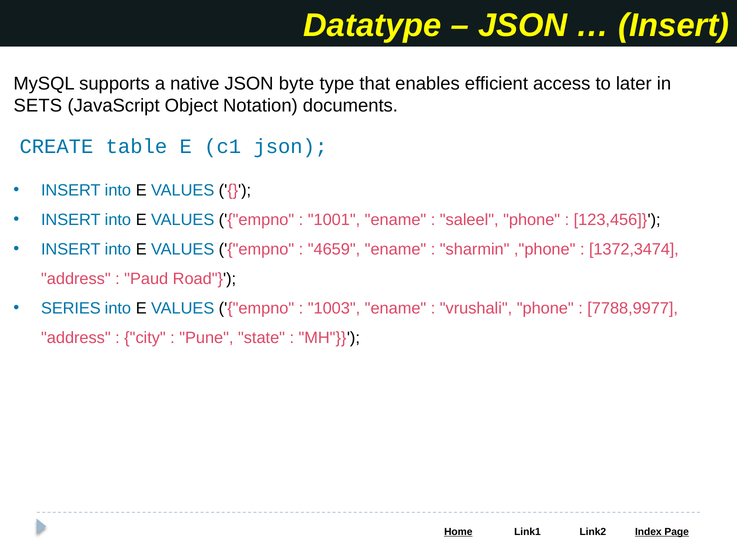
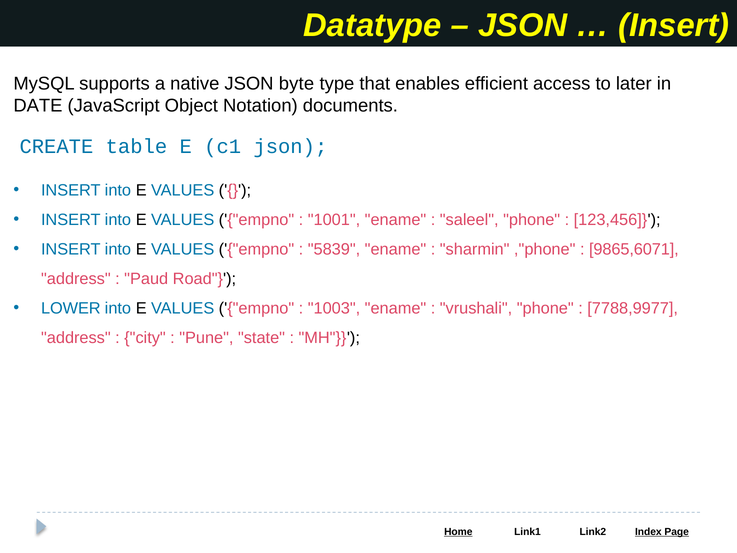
SETS: SETS -> DATE (38, 106)
4659: 4659 -> 5839 (334, 249)
1372,3474: 1372,3474 -> 9865,6071 (634, 249)
SERIES: SERIES -> LOWER (71, 308)
